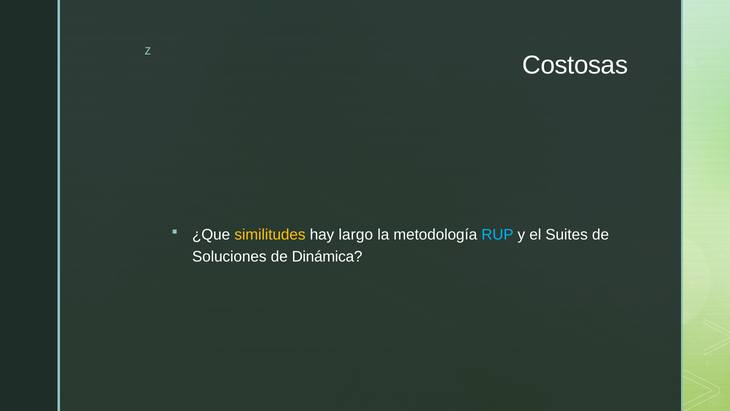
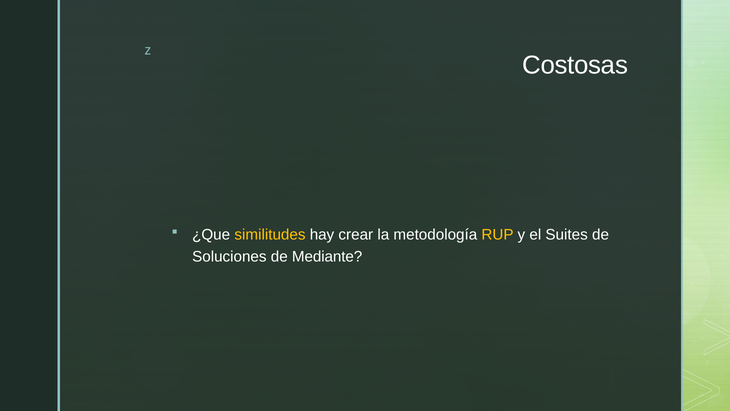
largo: largo -> crear (356, 234)
RUP colour: light blue -> yellow (498, 234)
Dinámica: Dinámica -> Mediante (327, 256)
